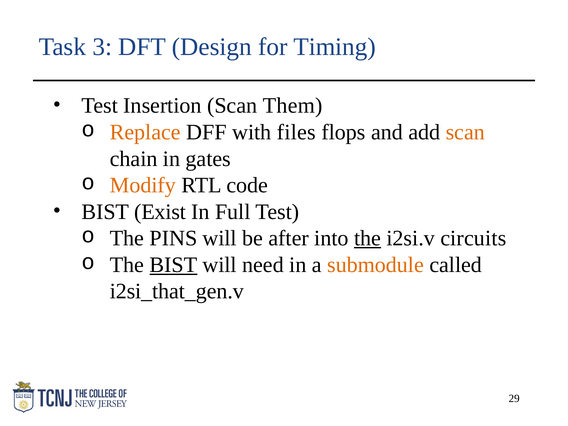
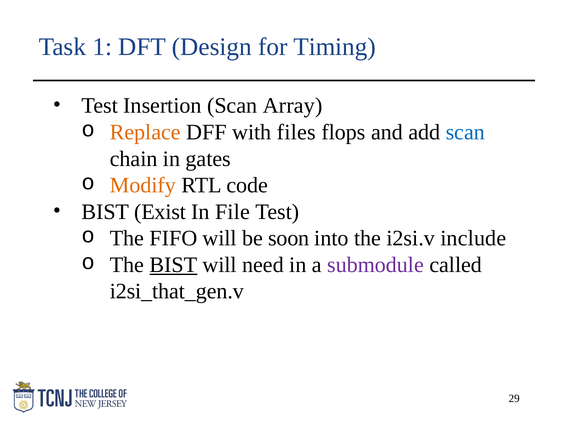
3: 3 -> 1 (102, 47)
Them: Them -> Array (293, 106)
scan colour: orange -> blue (465, 132)
Full: Full -> File (233, 212)
PINS: PINS -> FIFO (173, 238)
after: after -> soon (289, 238)
the underline: present -> none (368, 238)
circuits: circuits -> include (473, 238)
submodule colour: orange -> purple (376, 265)
